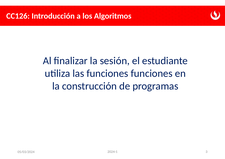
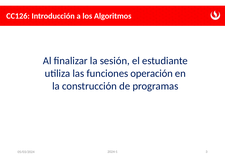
funciones funciones: funciones -> operación (152, 73)
